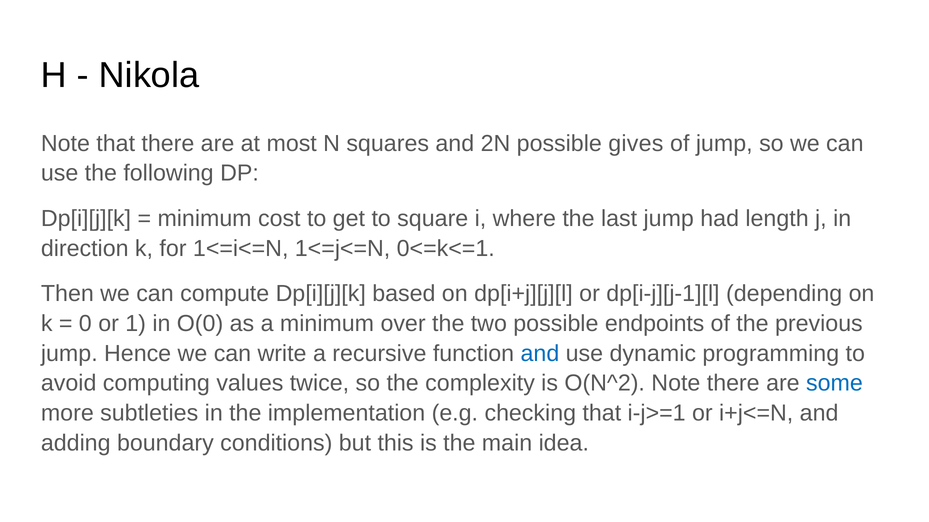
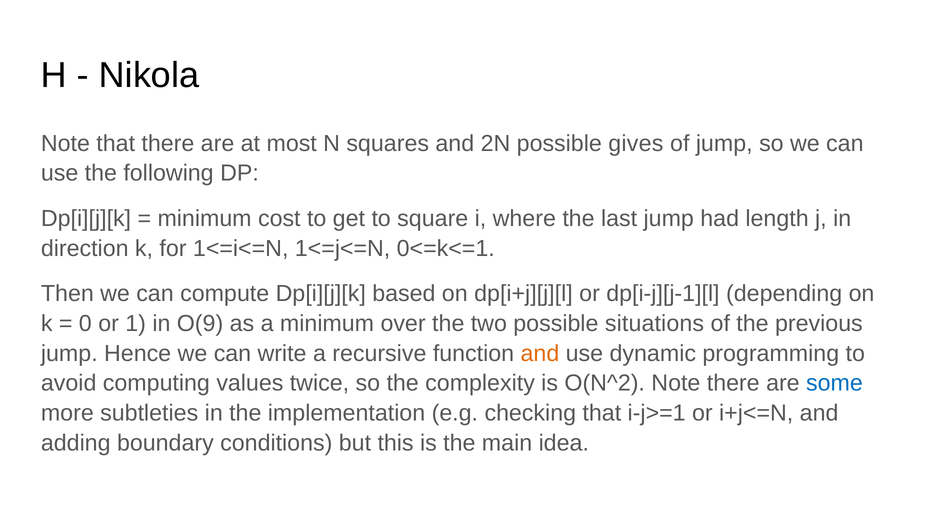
O(0: O(0 -> O(9 (200, 324)
endpoints: endpoints -> situations (655, 324)
and colour: blue -> orange (540, 354)
